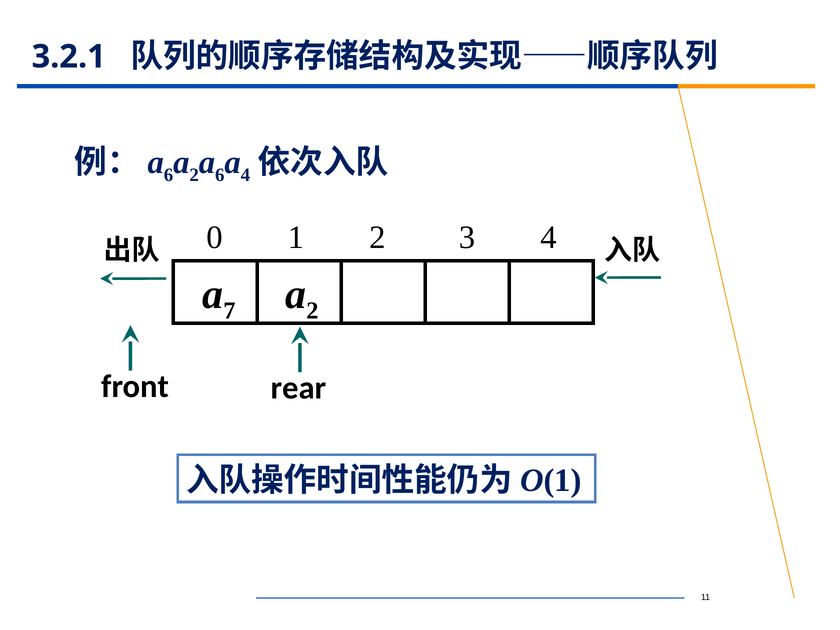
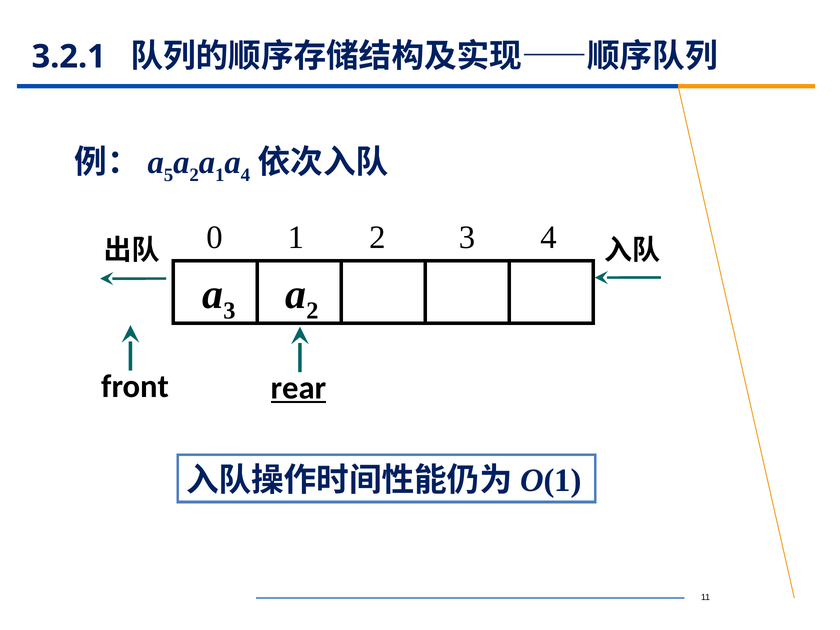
6: 6 -> 5 (168, 175)
6: 6 -> 1 (220, 175)
7: 7 -> 3 (229, 311)
rear underline: none -> present (299, 388)
